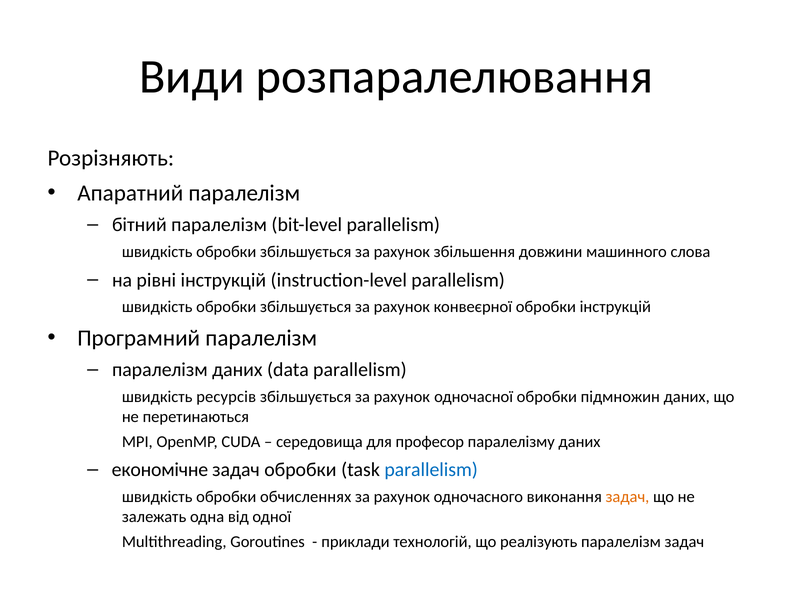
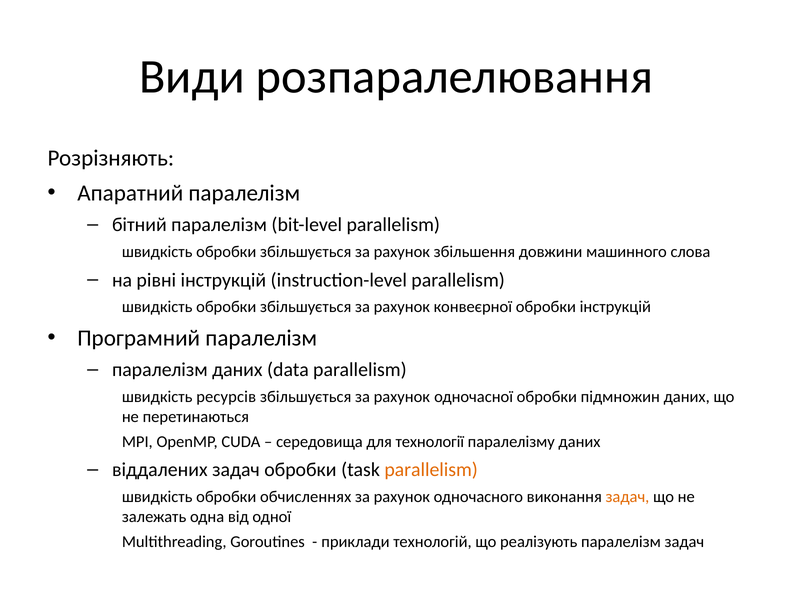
професор: професор -> технології (430, 442)
економічне: економічне -> віддалених (160, 470)
parallelism colour: blue -> orange (431, 470)
